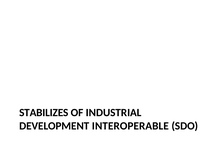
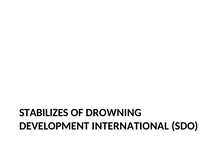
INDUSTRIAL: INDUSTRIAL -> DROWNING (114, 113)
INTEROPERABLE: INTEROPERABLE -> INTERNATIONAL (130, 126)
